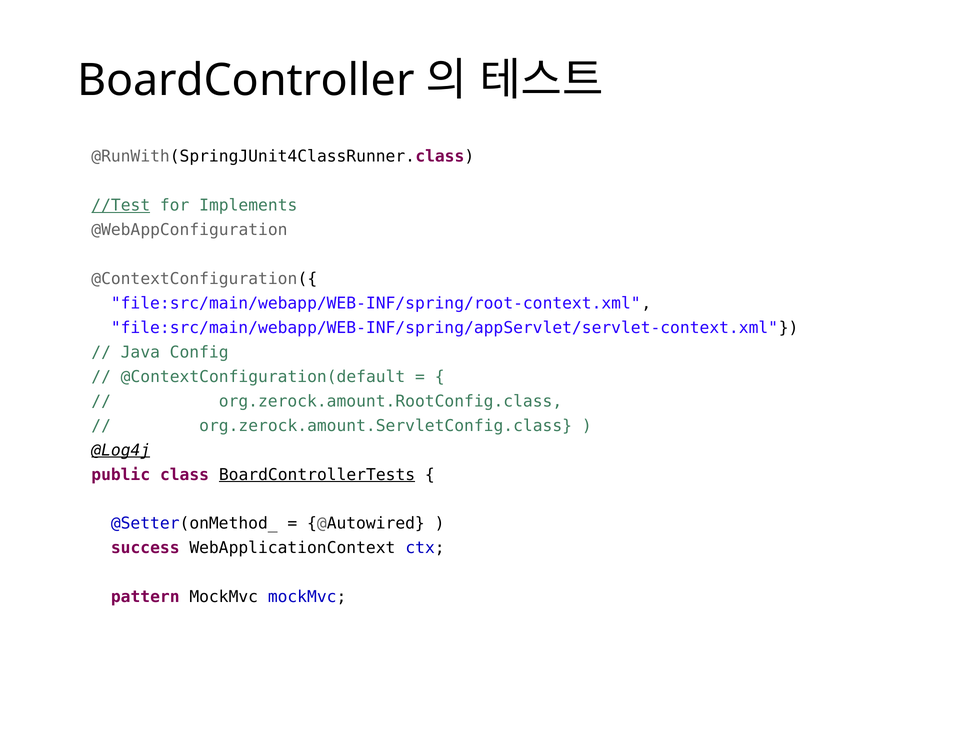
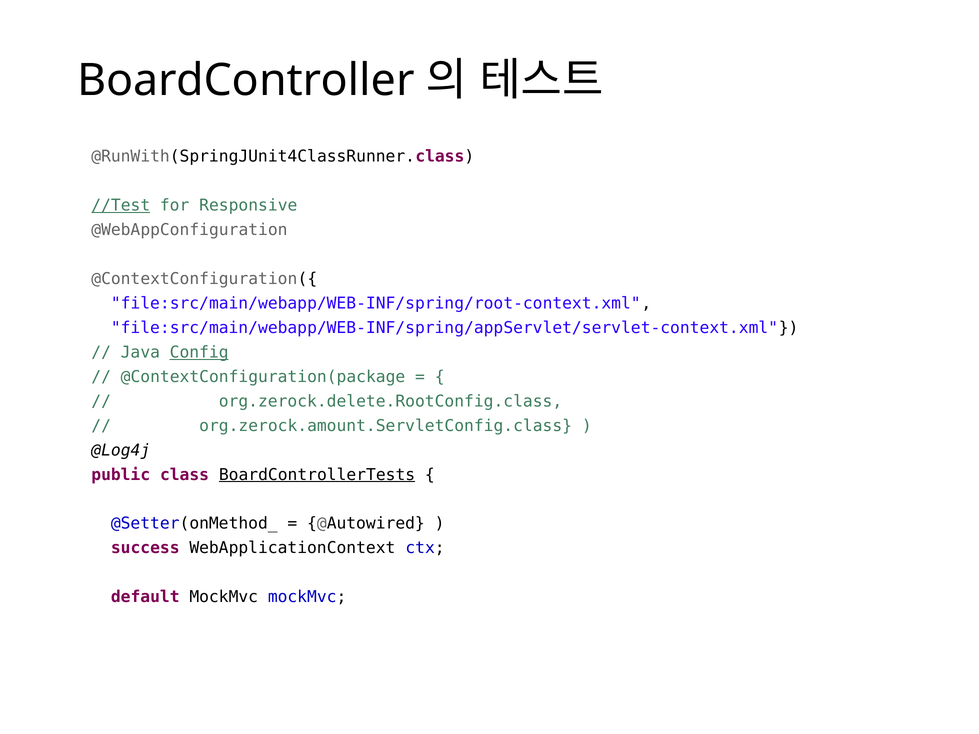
Implements: Implements -> Responsive (248, 206)
Config underline: none -> present (199, 352)
@ContextConfiguration(default: @ContextConfiguration(default -> @ContextConfiguration(package (263, 377)
org.zerock.amount.RootConfig.class: org.zerock.amount.RootConfig.class -> org.zerock.delete.RootConfig.class (391, 401)
@Log4j underline: present -> none (121, 450)
pattern: pattern -> default (145, 597)
